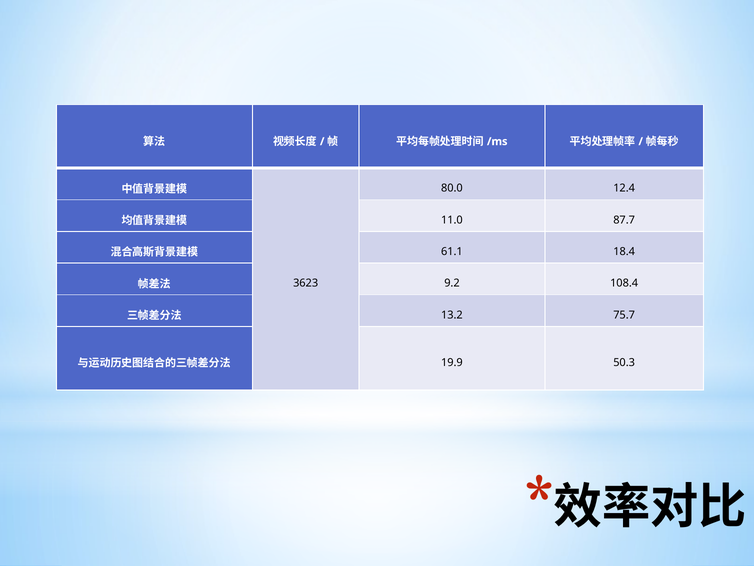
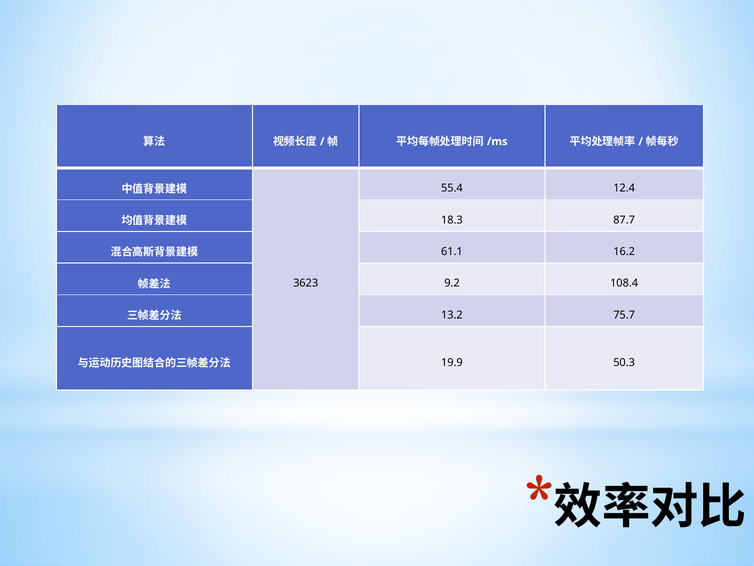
80.0: 80.0 -> 55.4 (452, 188)
11.0: 11.0 -> 18.3 (452, 220)
18.4: 18.4 -> 16.2 (624, 251)
